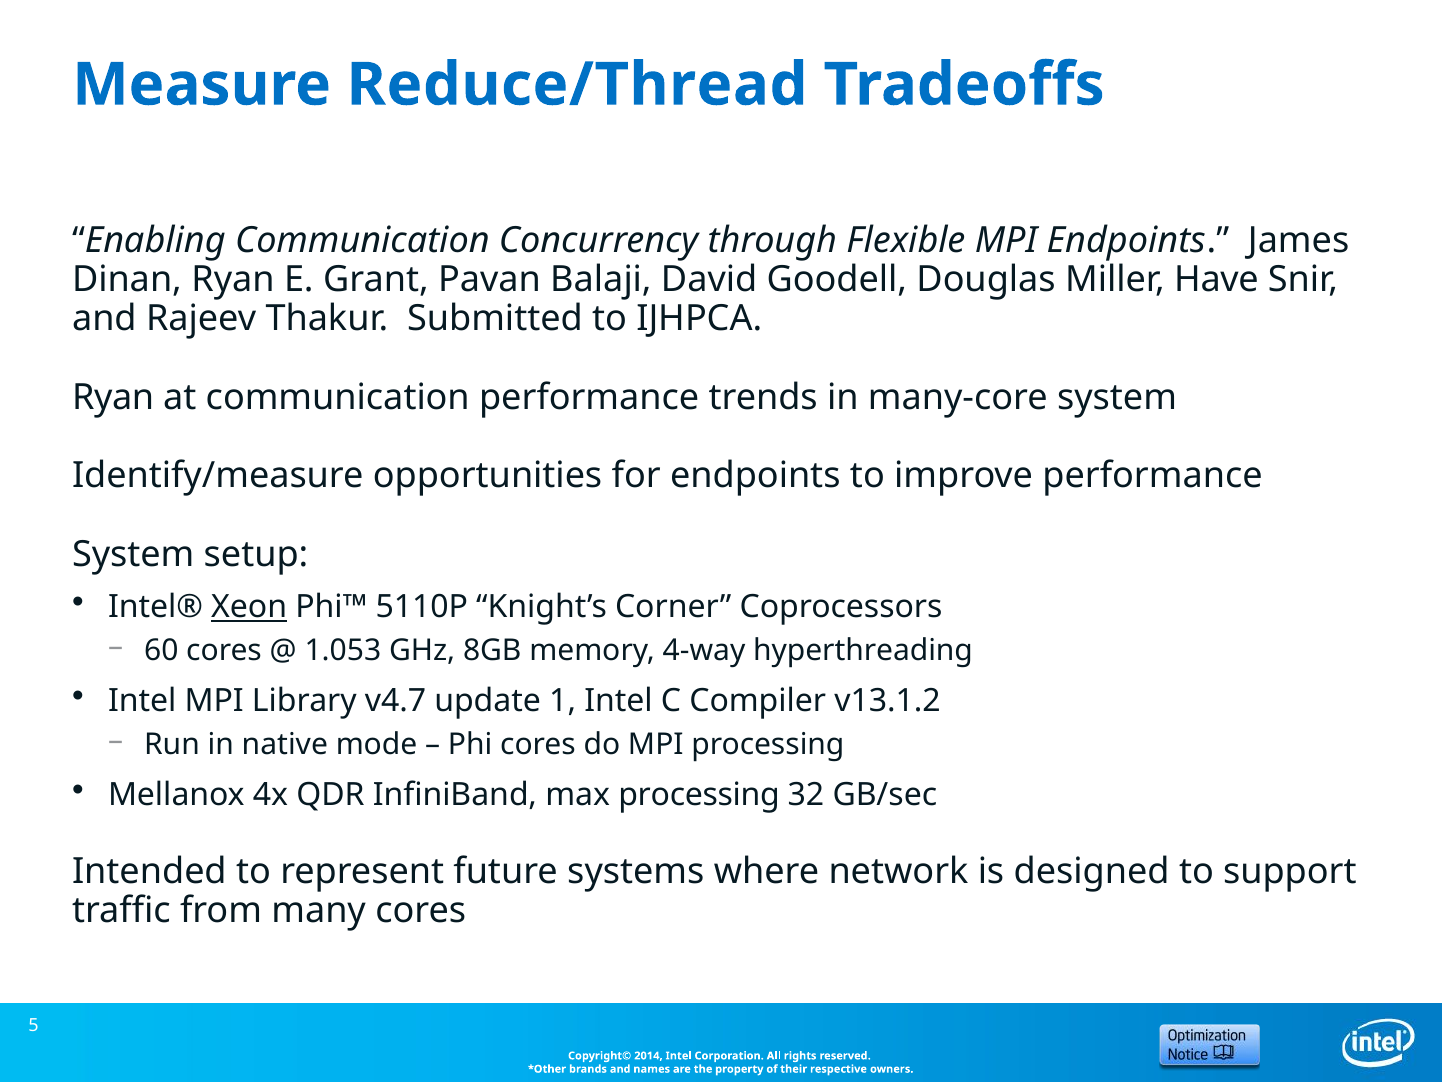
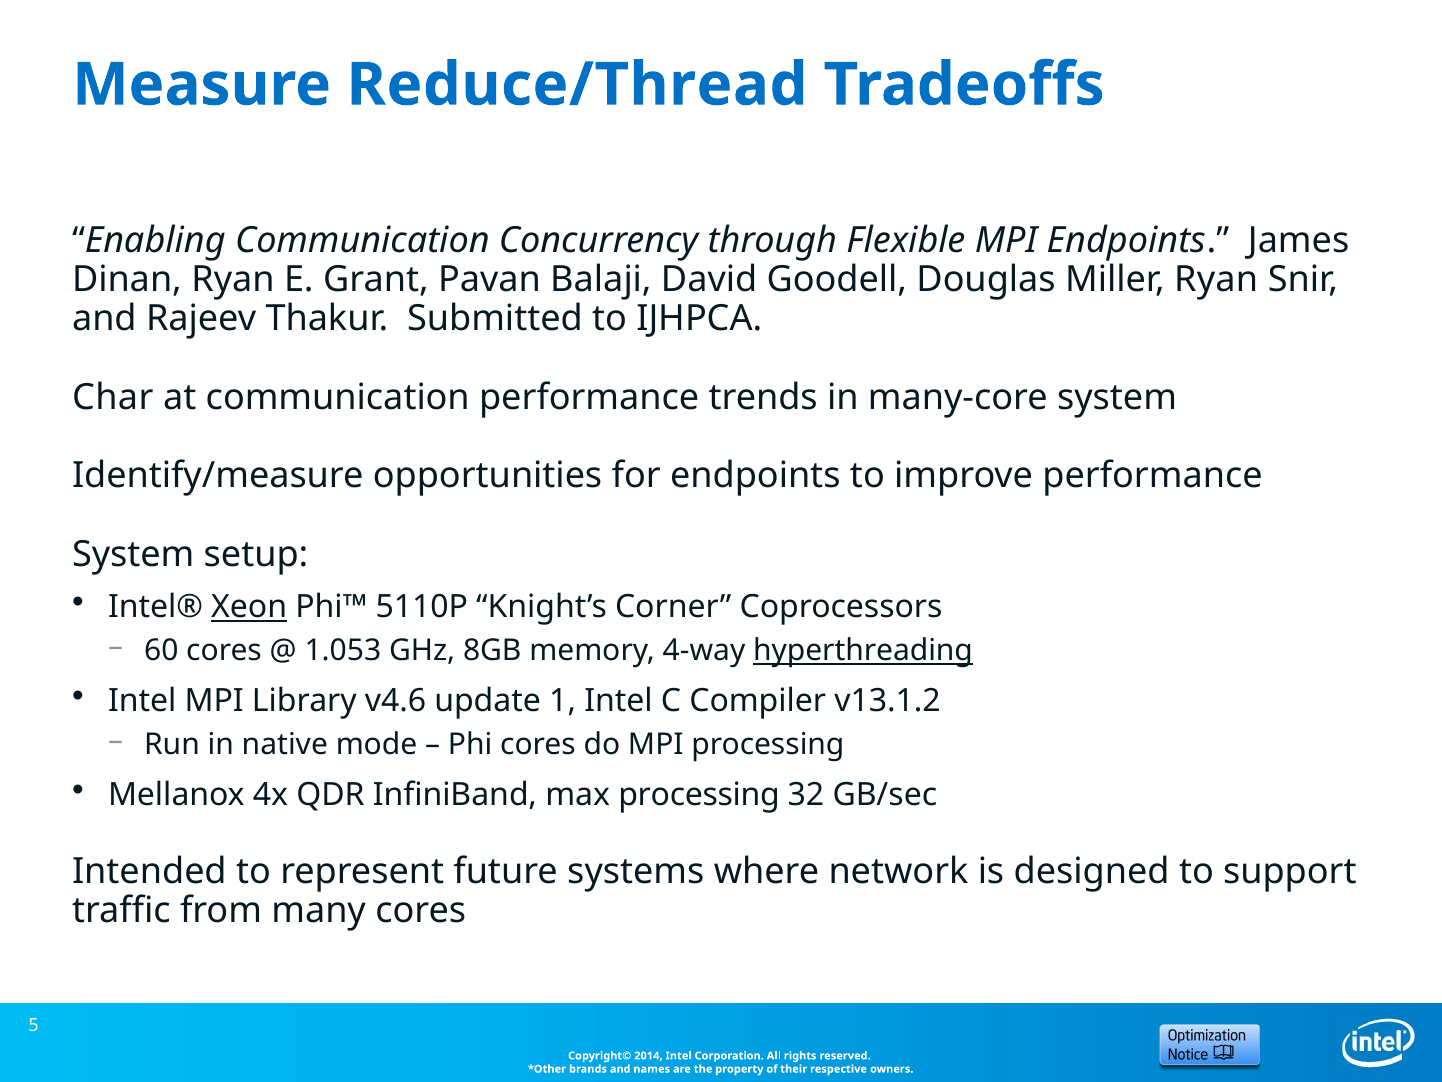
Miller Have: Have -> Ryan (1216, 279)
Ryan: Ryan -> Char (113, 397)
hyperthreading underline: none -> present (863, 651)
v4.7: v4.7 -> v4.6 (396, 701)
